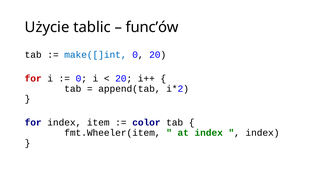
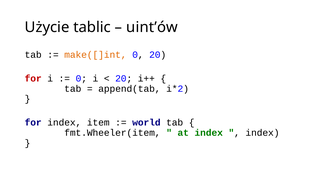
func’ów: func’ów -> uint’ów (152, 27)
make([]int colour: blue -> orange (95, 55)
color: color -> world (146, 123)
